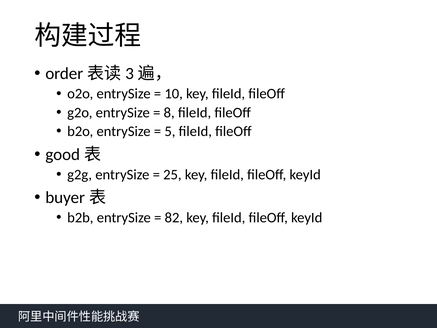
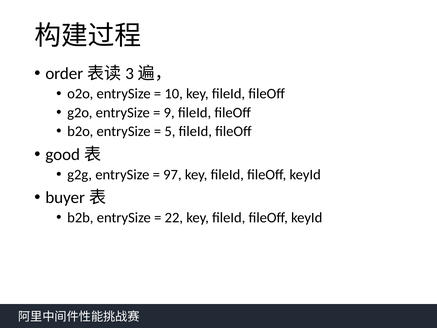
8: 8 -> 9 (169, 112)
25: 25 -> 97 (172, 174)
82: 82 -> 22 (174, 218)
